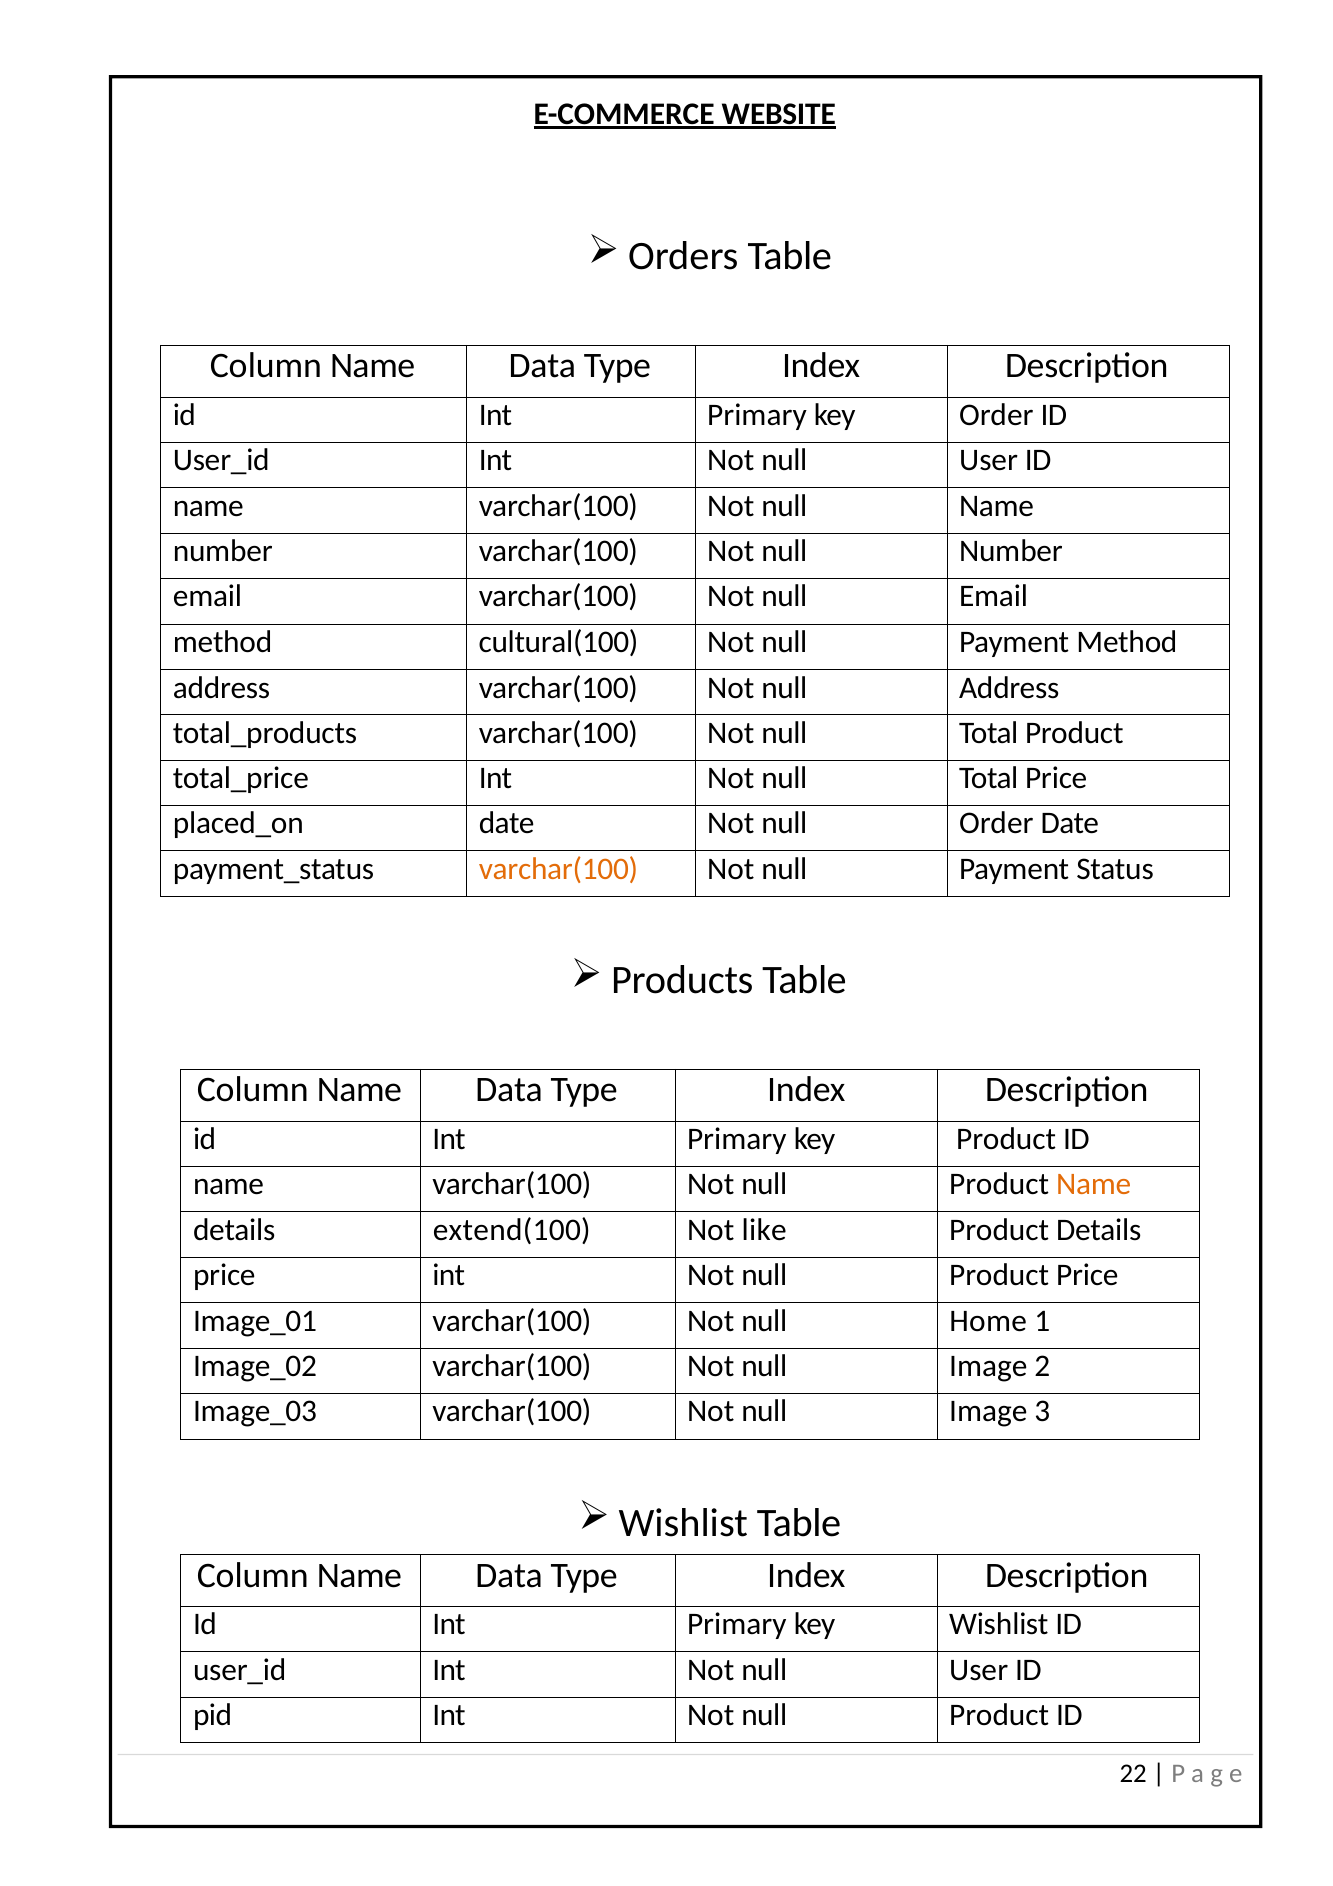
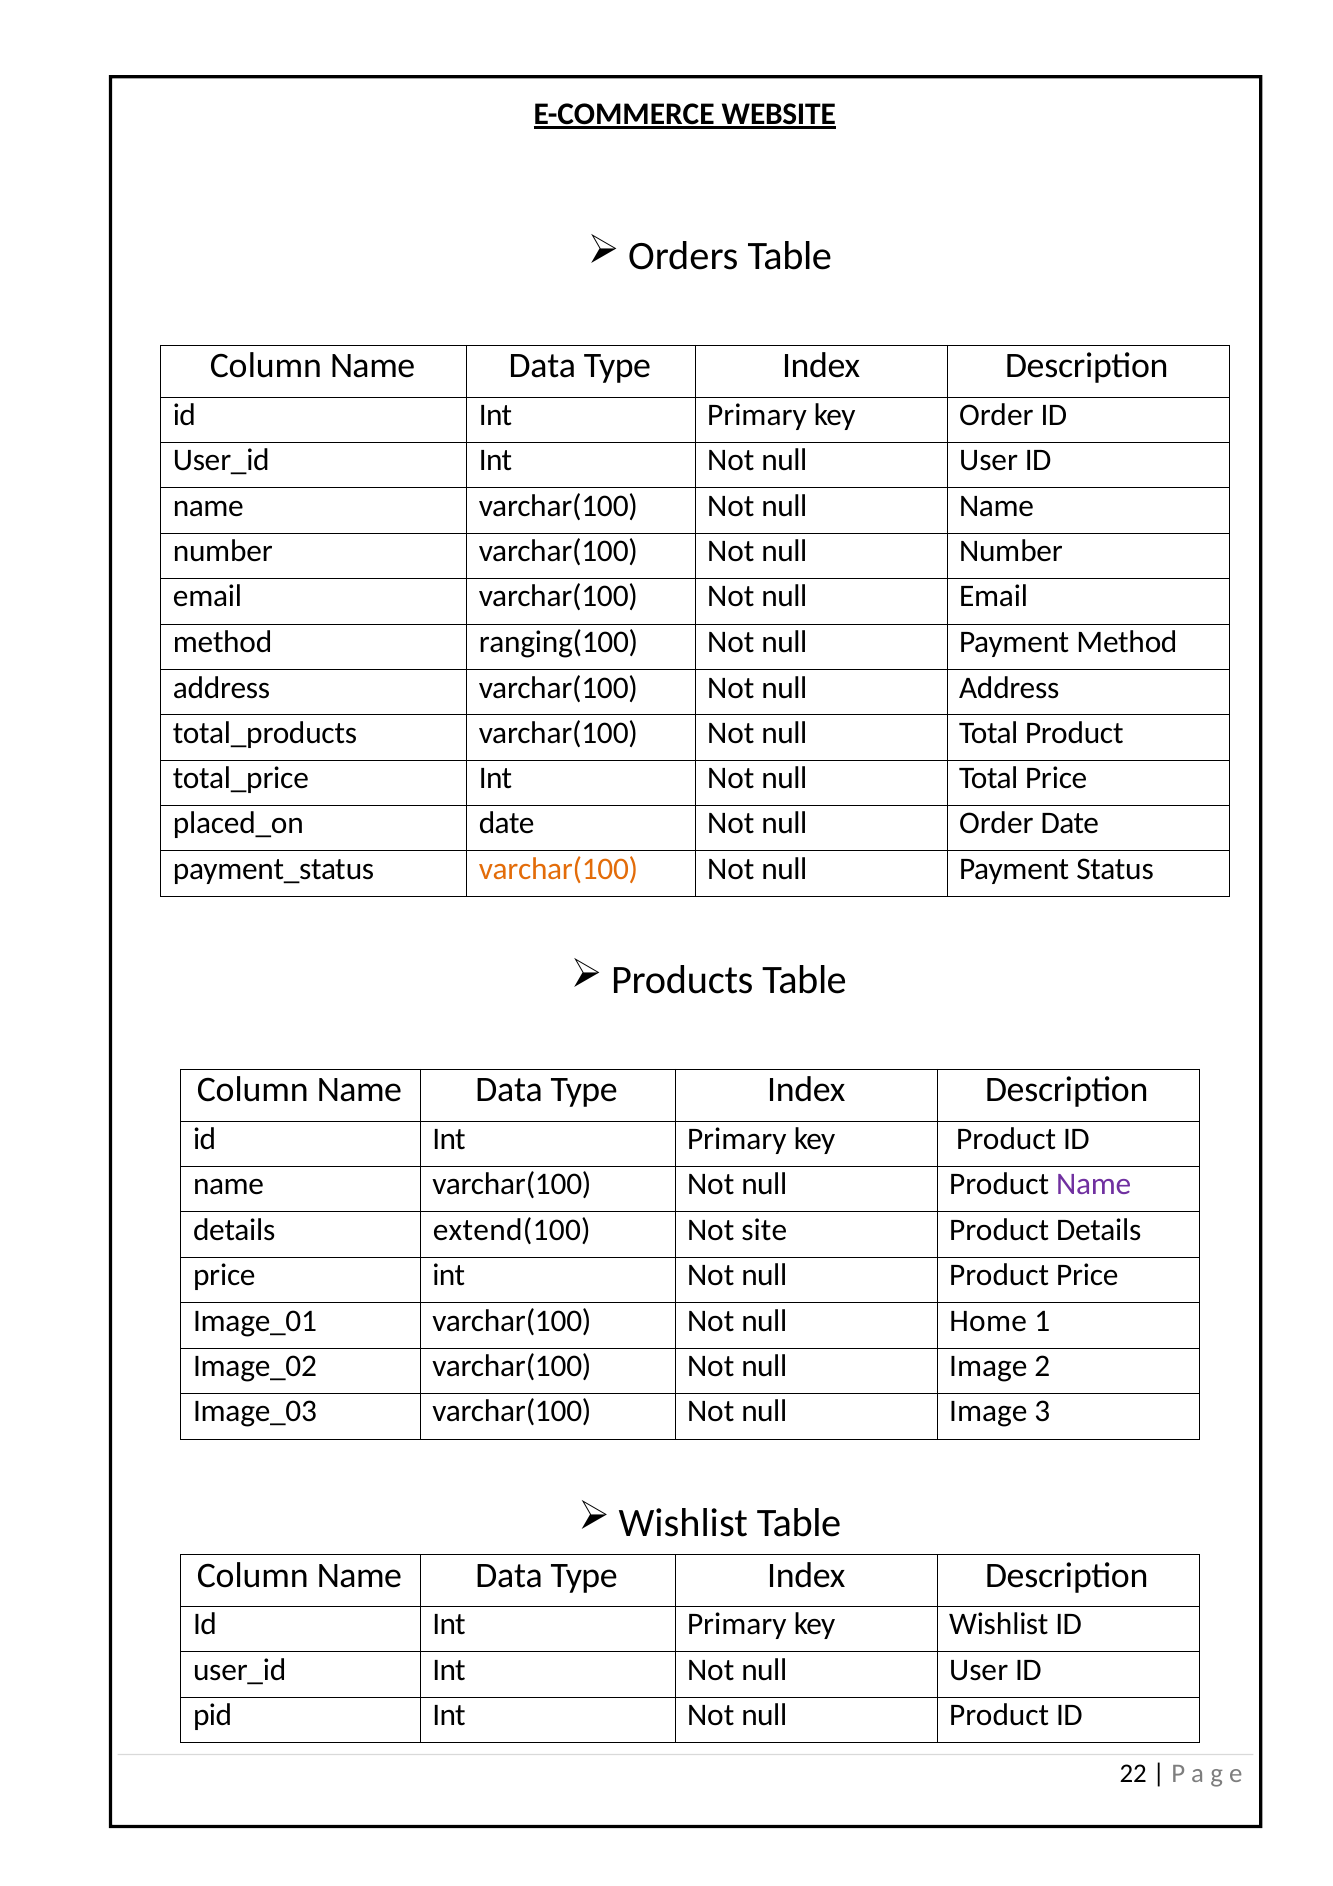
cultural(100: cultural(100 -> ranging(100 (558, 642)
Name colour: orange -> purple (1094, 1185)
like: like -> site (764, 1230)
